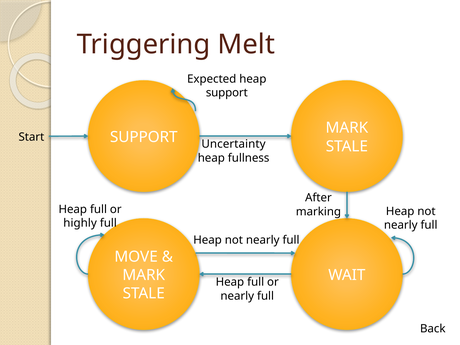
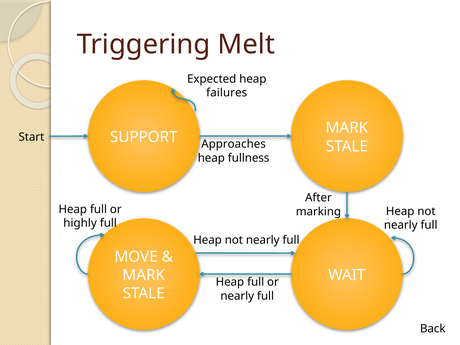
support: support -> failures (227, 93)
Uncertainty: Uncertainty -> Approaches (234, 144)
